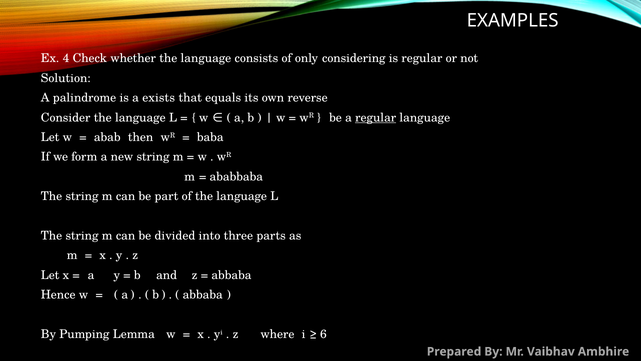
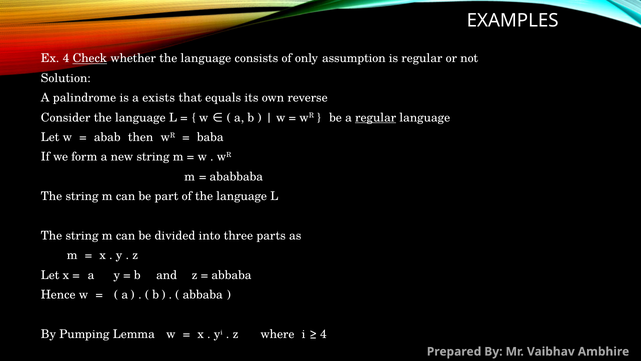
Check underline: none -> present (90, 58)
considering: considering -> assumption (354, 58)
6: 6 -> 4 (323, 334)
